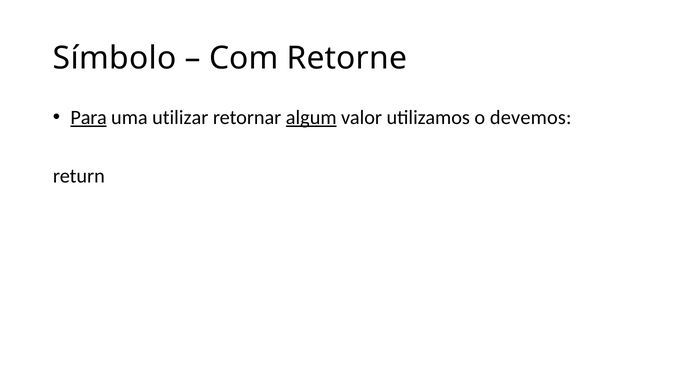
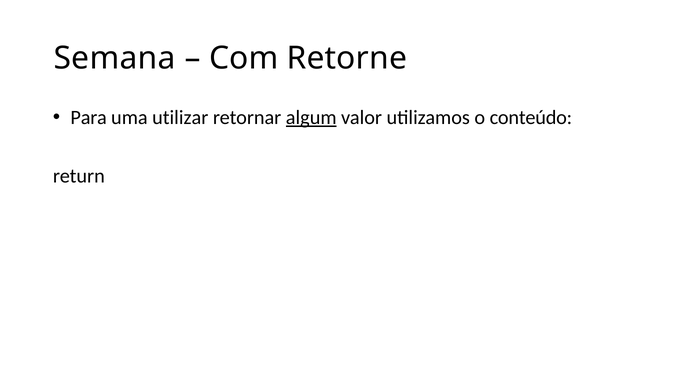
Símbolo: Símbolo -> Semana (115, 58)
Para underline: present -> none (89, 118)
devemos: devemos -> conteúdo (531, 118)
